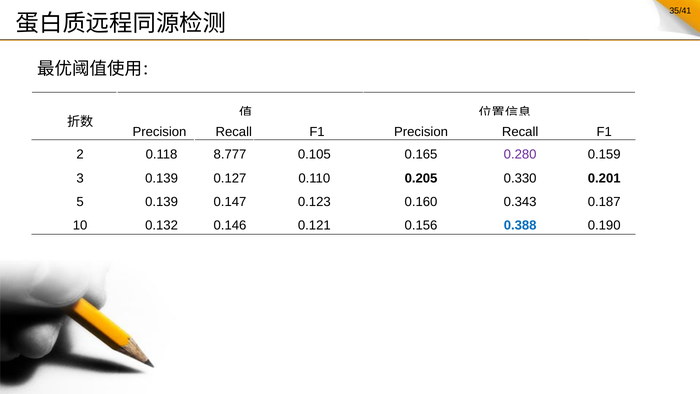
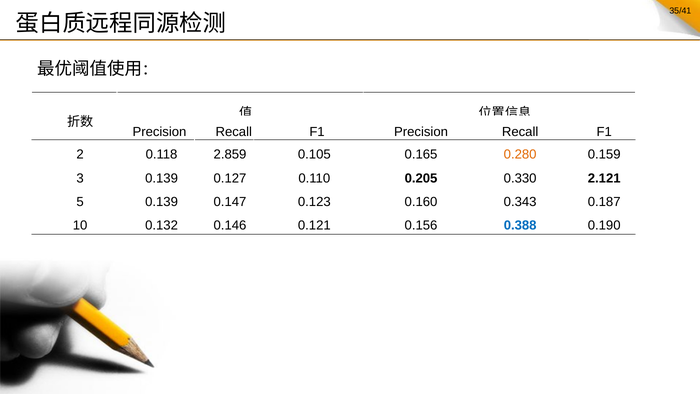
8.777: 8.777 -> 2.859 (230, 154)
0.280 colour: purple -> orange (520, 154)
0.201: 0.201 -> 2.121 (604, 178)
